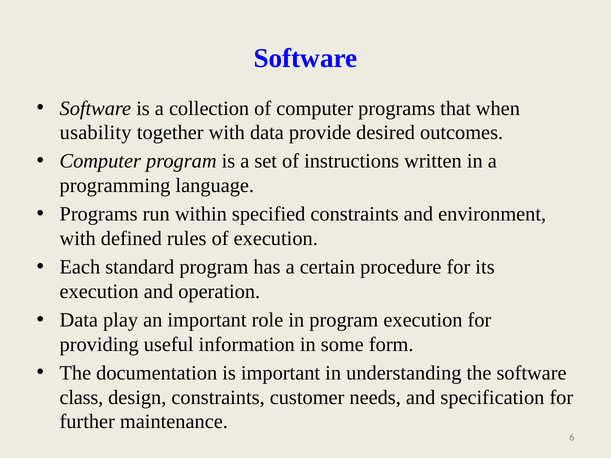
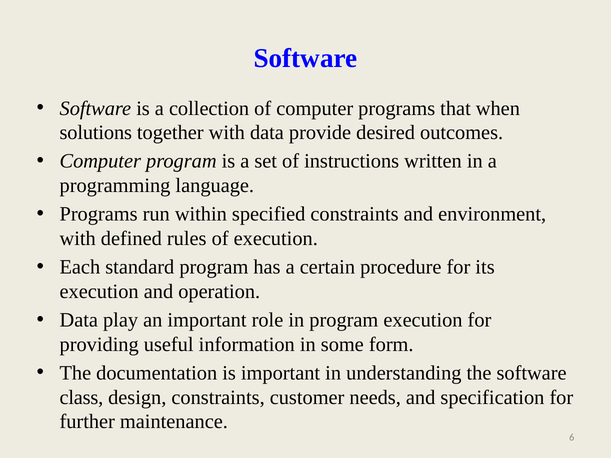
usability: usability -> solutions (96, 133)
